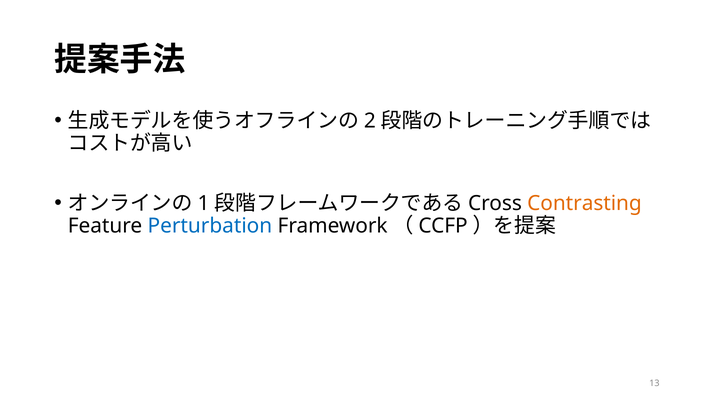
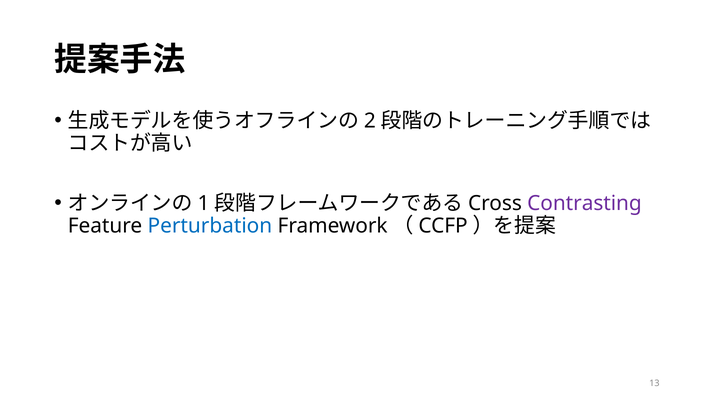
Contrasting colour: orange -> purple (585, 203)
